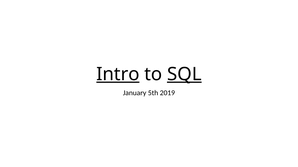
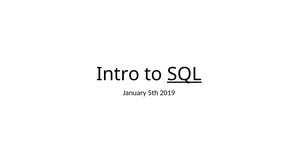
Intro underline: present -> none (118, 74)
